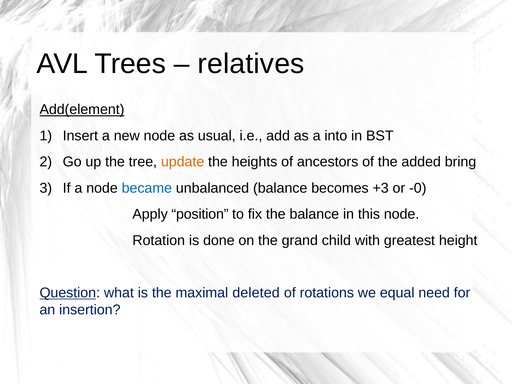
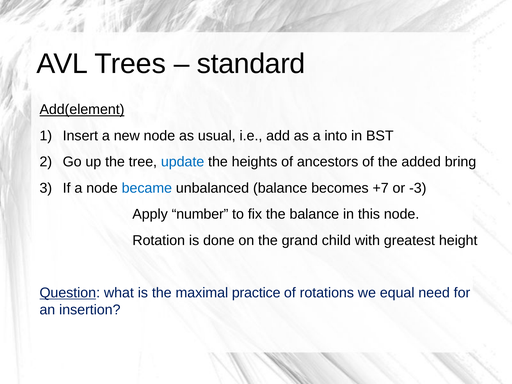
relatives: relatives -> standard (251, 64)
update colour: orange -> blue (183, 162)
+3: +3 -> +7 (381, 188)
-0: -0 -> -3 (418, 188)
position: position -> number (200, 214)
deleted: deleted -> practice (256, 293)
